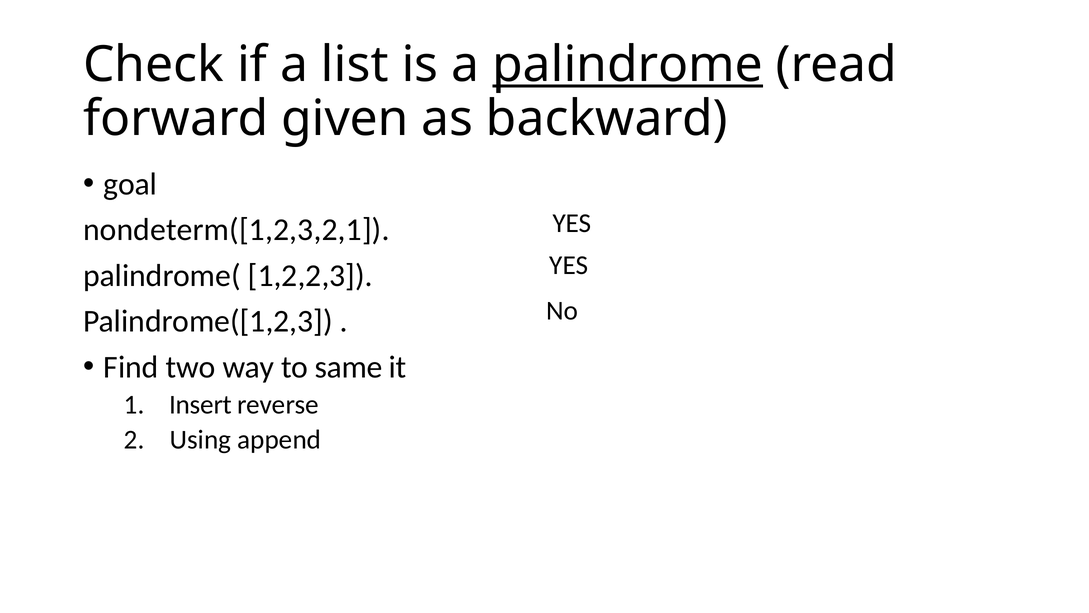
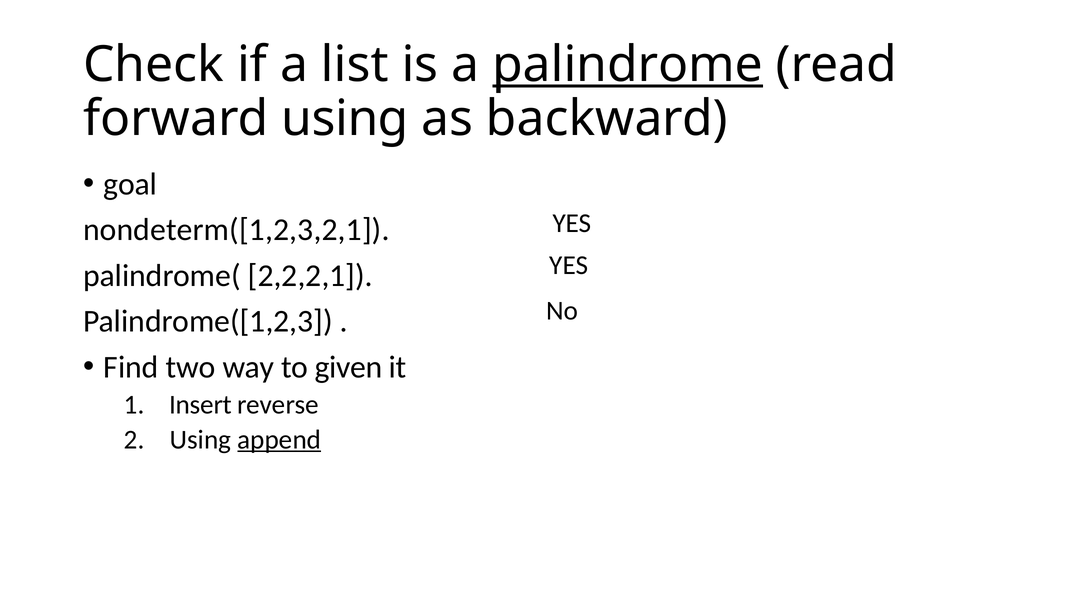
forward given: given -> using (345, 118)
1,2,2,3: 1,2,2,3 -> 2,2,2,1 (310, 275)
same: same -> given (348, 367)
append underline: none -> present (279, 439)
